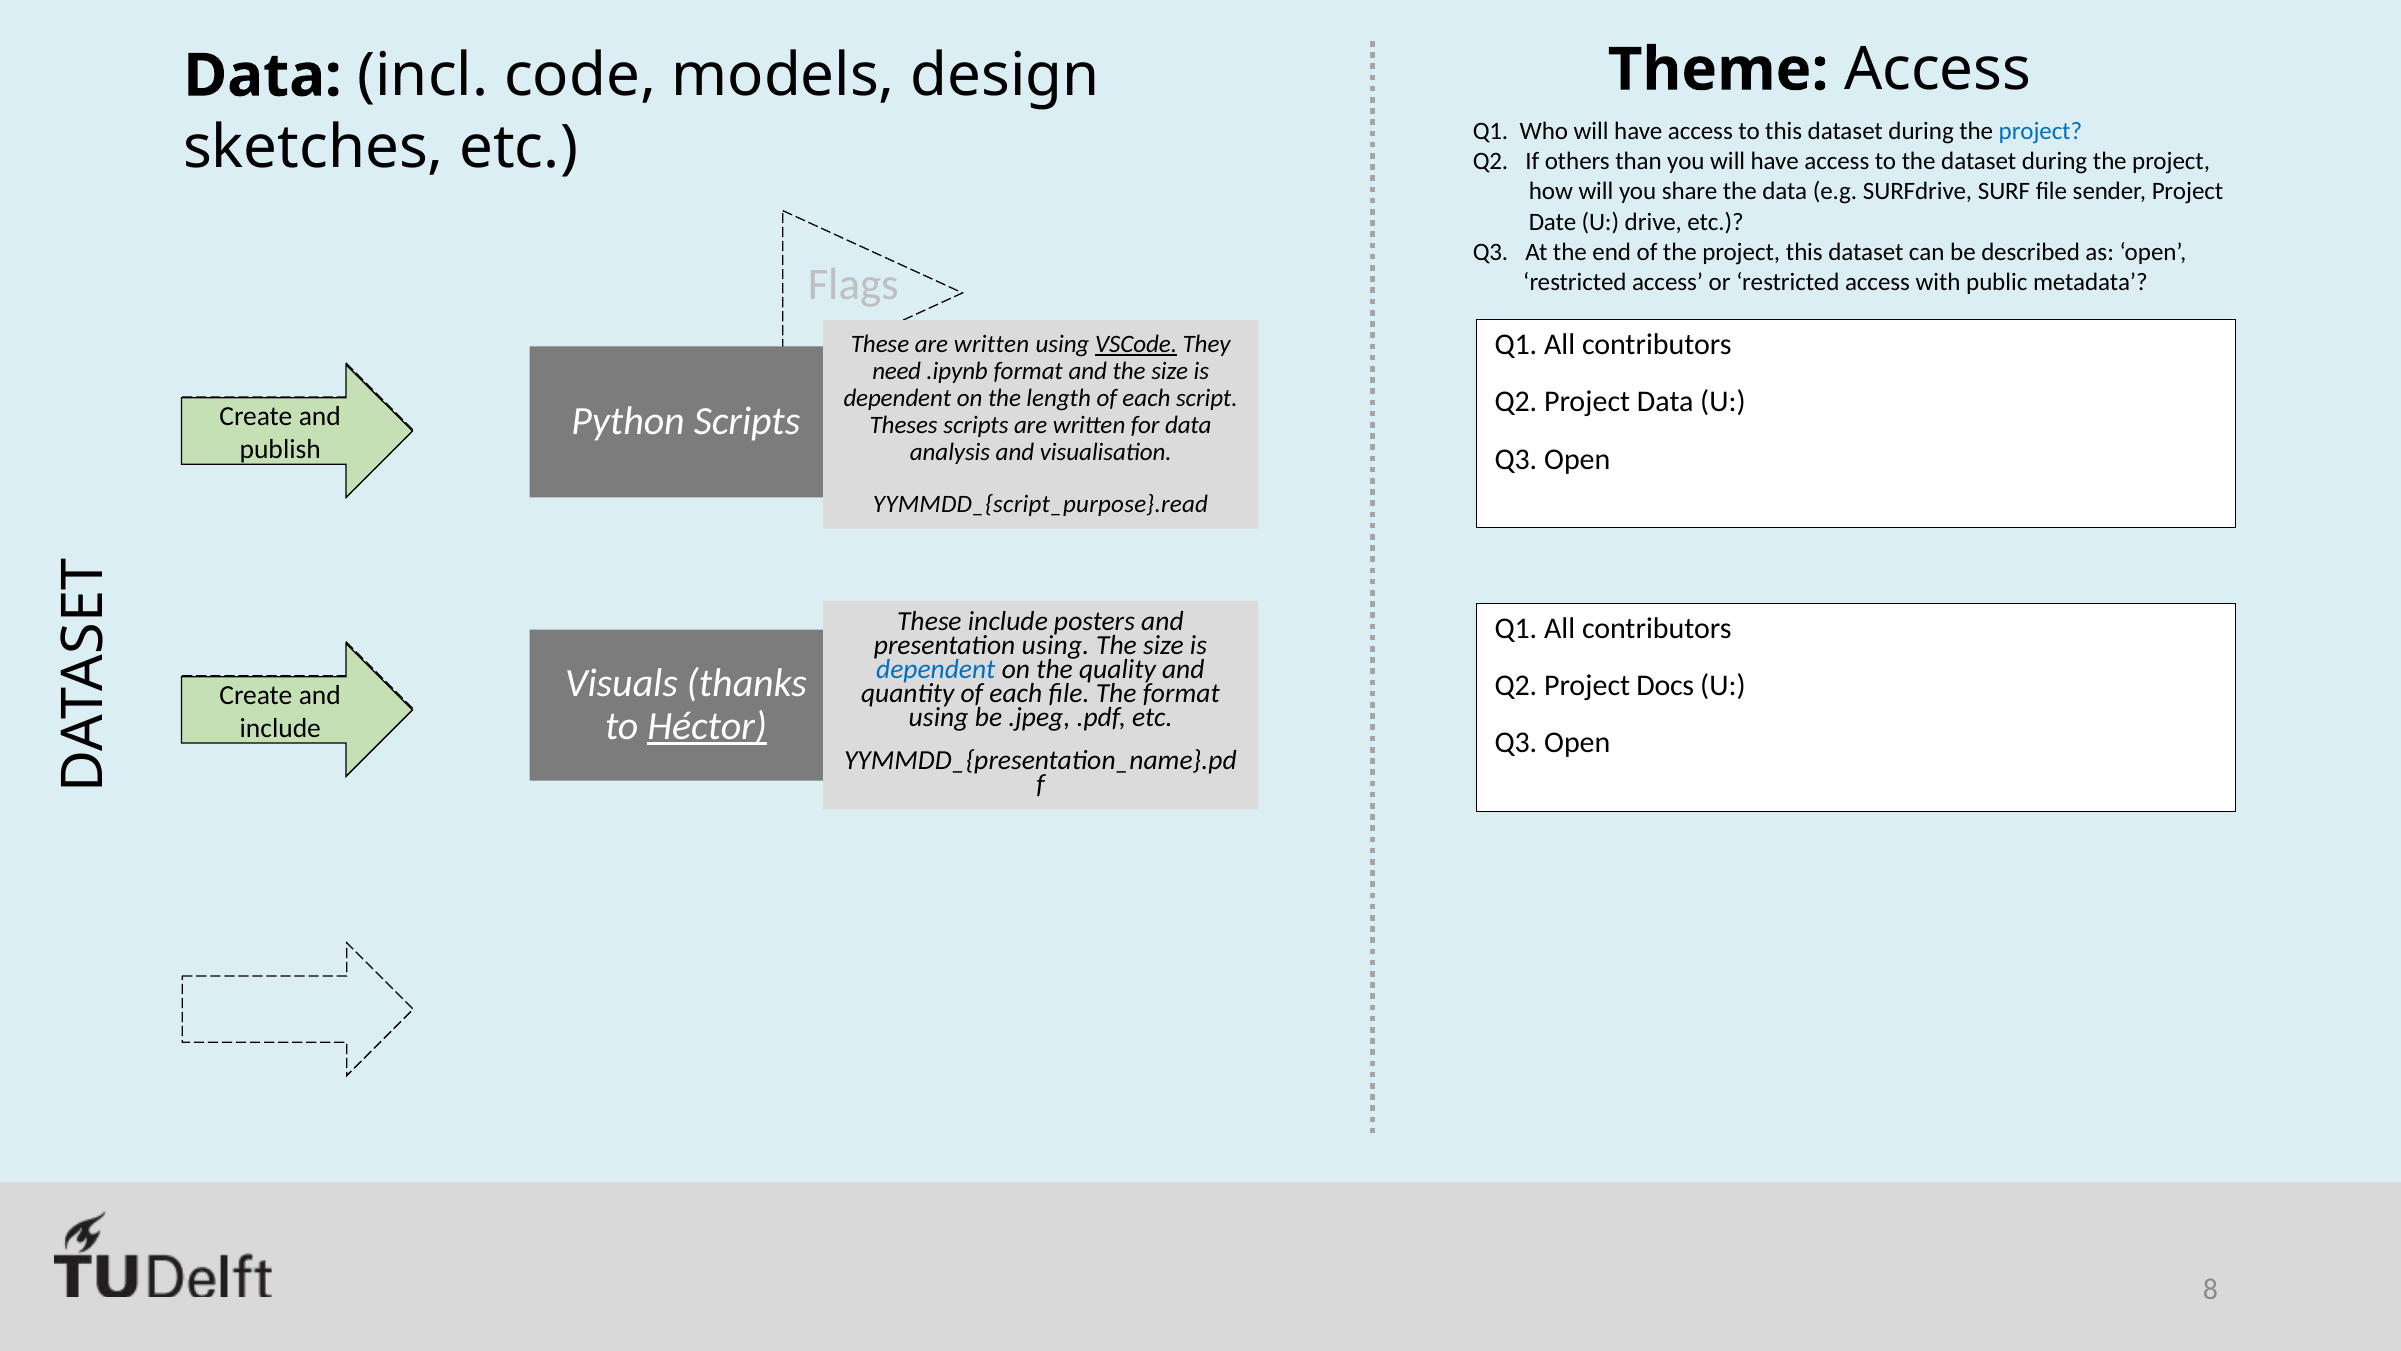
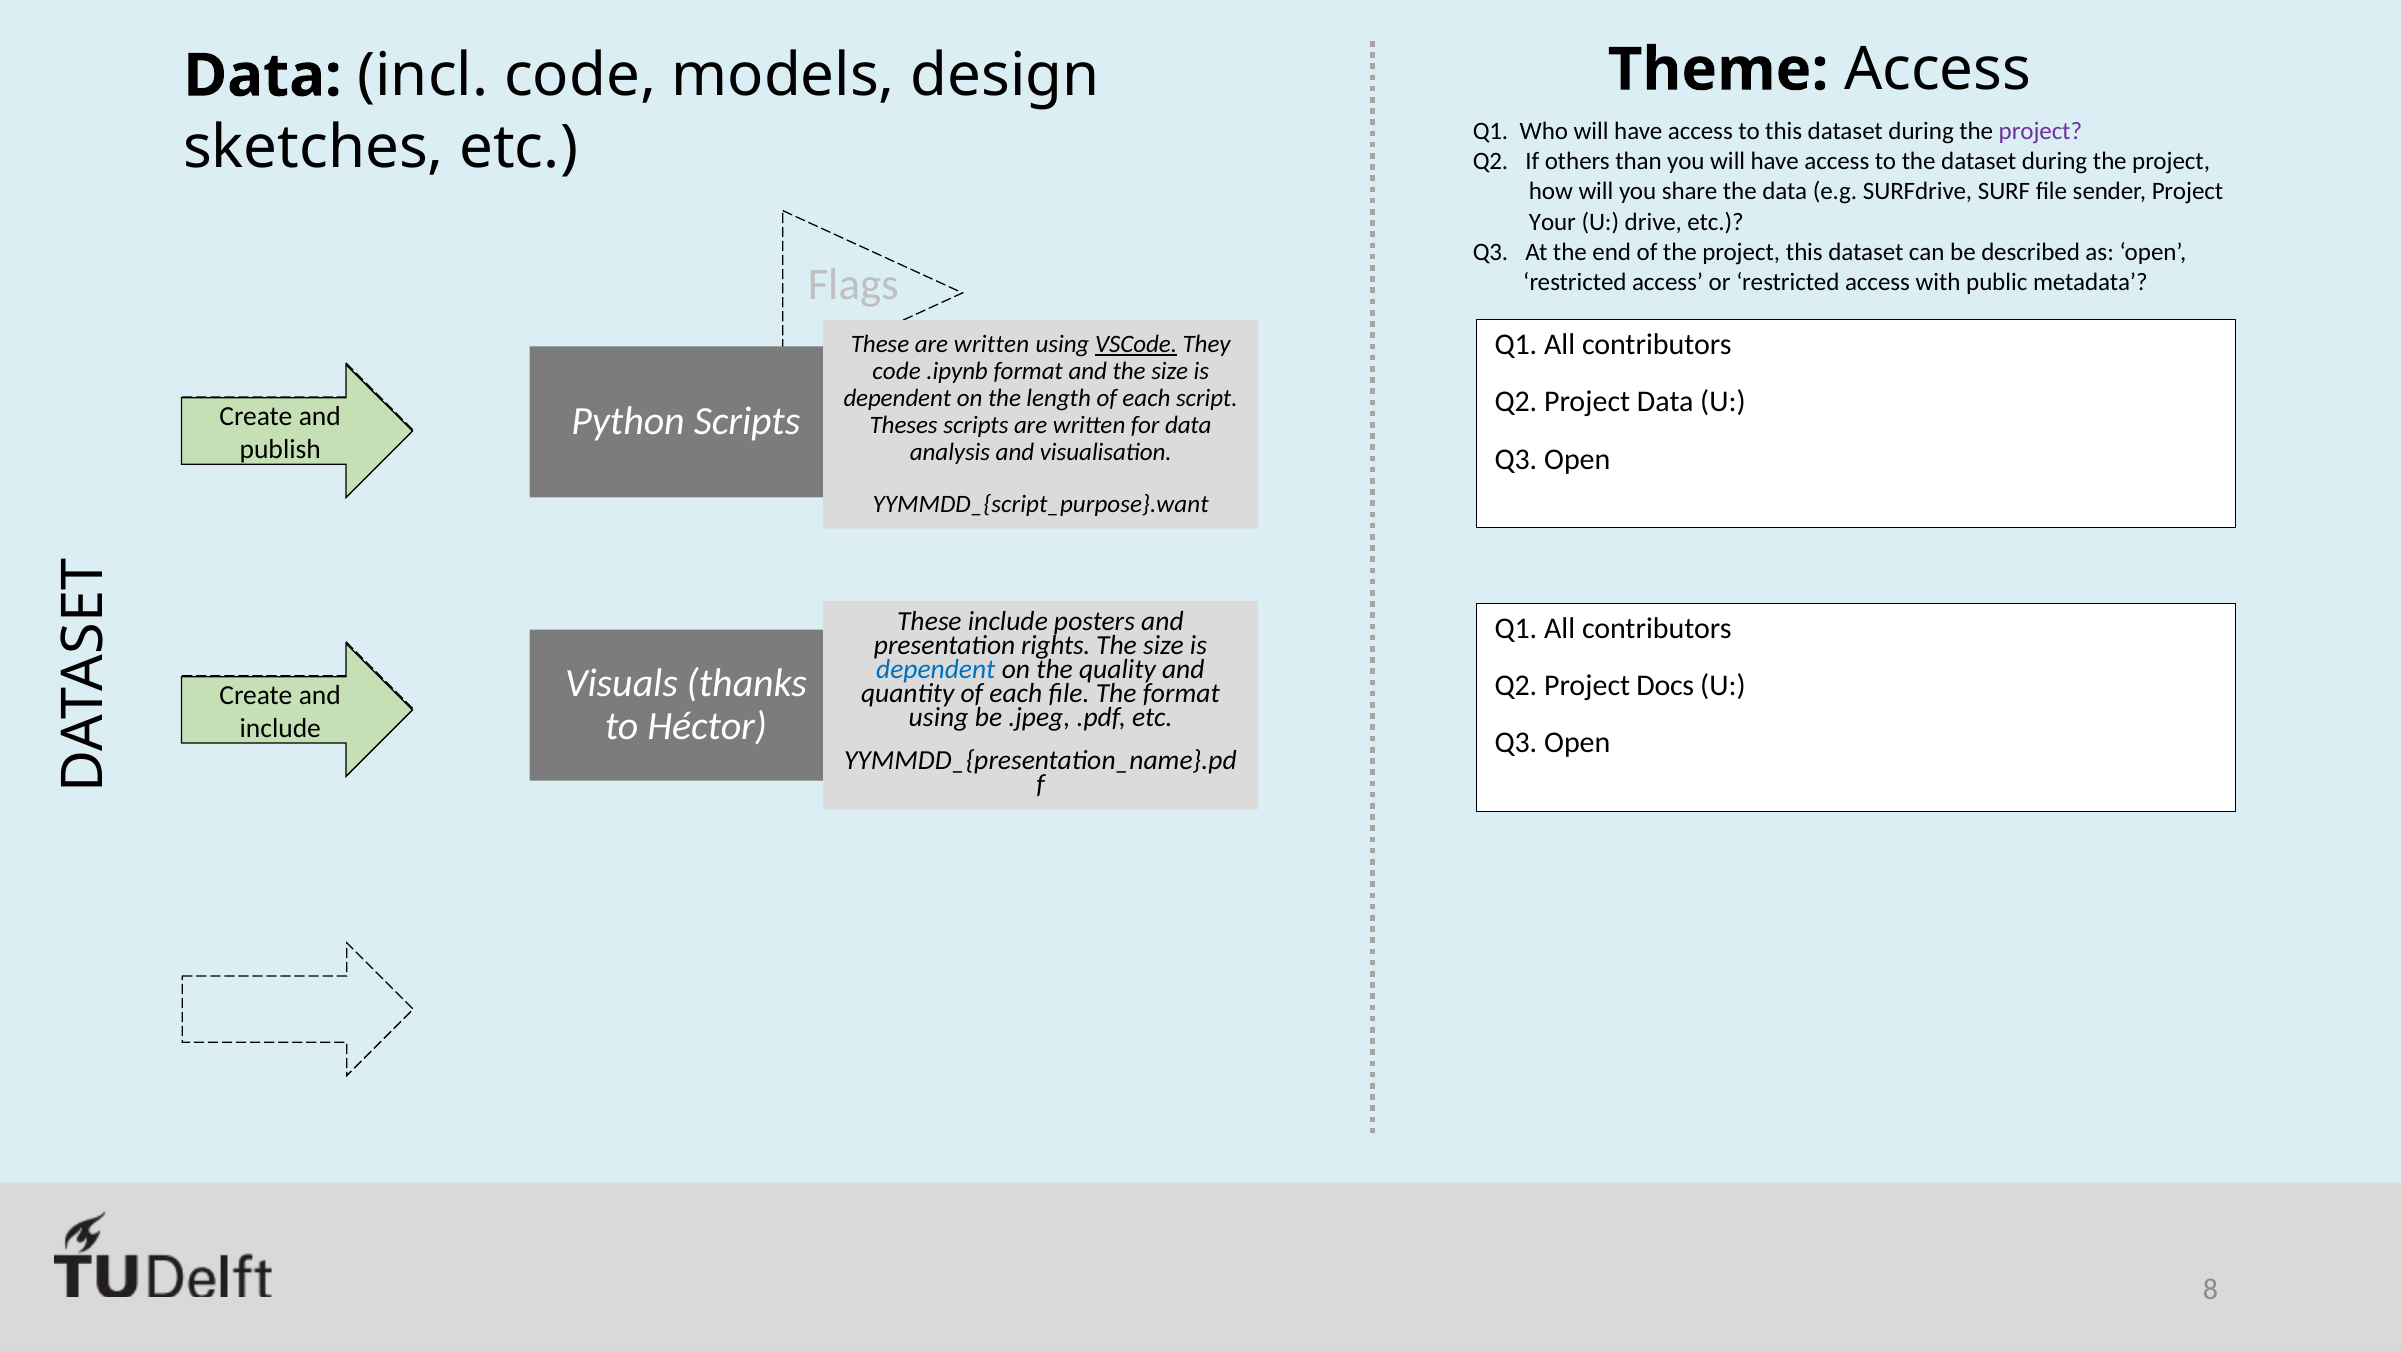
project colour: blue -> purple (2040, 132)
Date: Date -> Your (1552, 222)
need: need -> code (896, 371)
YYMMDD_{script_purpose}.read: YYMMDD_{script_purpose}.read -> YYMMDD_{script_purpose}.want (1041, 504)
presentation using: using -> rights (1056, 645)
Héctor underline: present -> none (707, 726)
